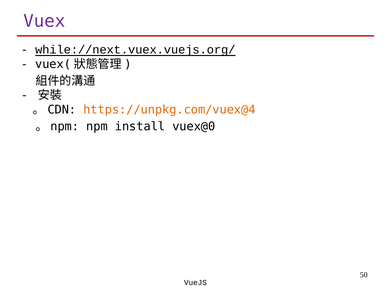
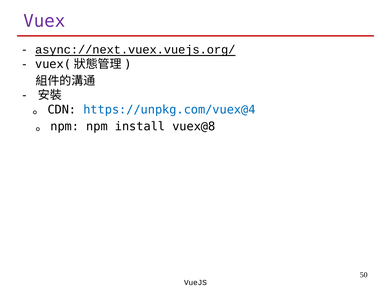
while://next.vuex.vuejs.org/: while://next.vuex.vuejs.org/ -> async://next.vuex.vuejs.org/ (135, 50)
https://unpkg.com/vuex@4 colour: orange -> blue (169, 109)
vuex@0: vuex@0 -> vuex@8 (194, 126)
